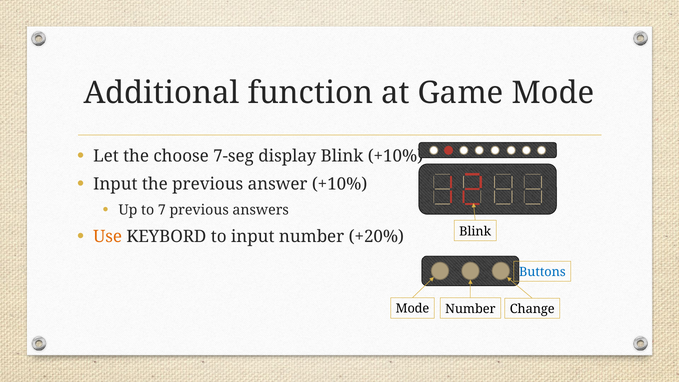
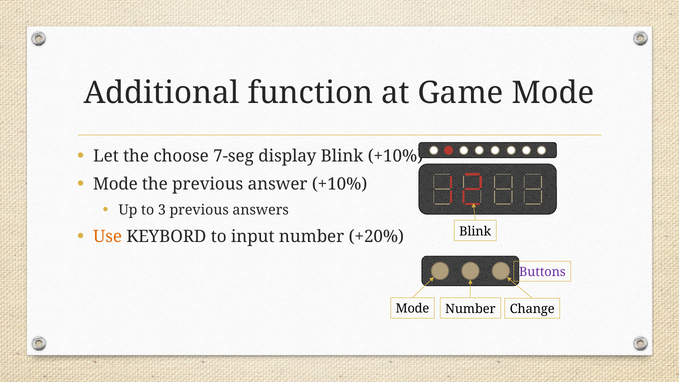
Input: Input -> Mode (115, 184)
7: 7 -> 3 (162, 210)
Buttons colour: blue -> purple (542, 272)
